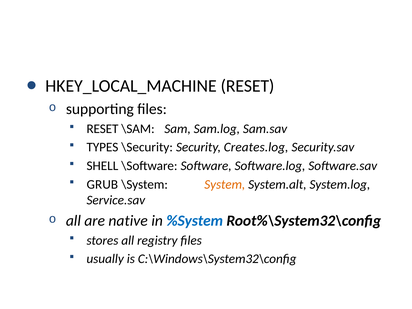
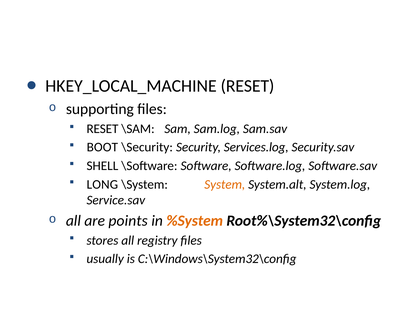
TYPES: TYPES -> BOOT (102, 147)
Creates.log: Creates.log -> Services.log (256, 147)
GRUB: GRUB -> LONG (102, 184)
native: native -> points (128, 221)
%System colour: blue -> orange (195, 221)
